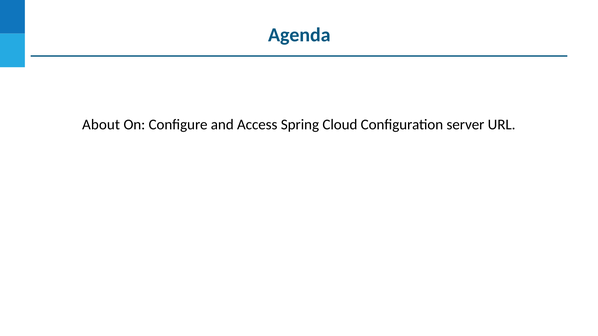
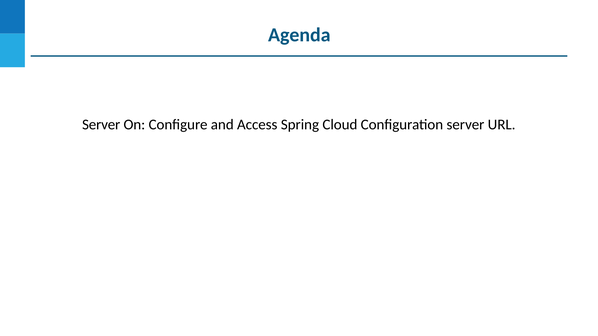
About: About -> Server (101, 125)
